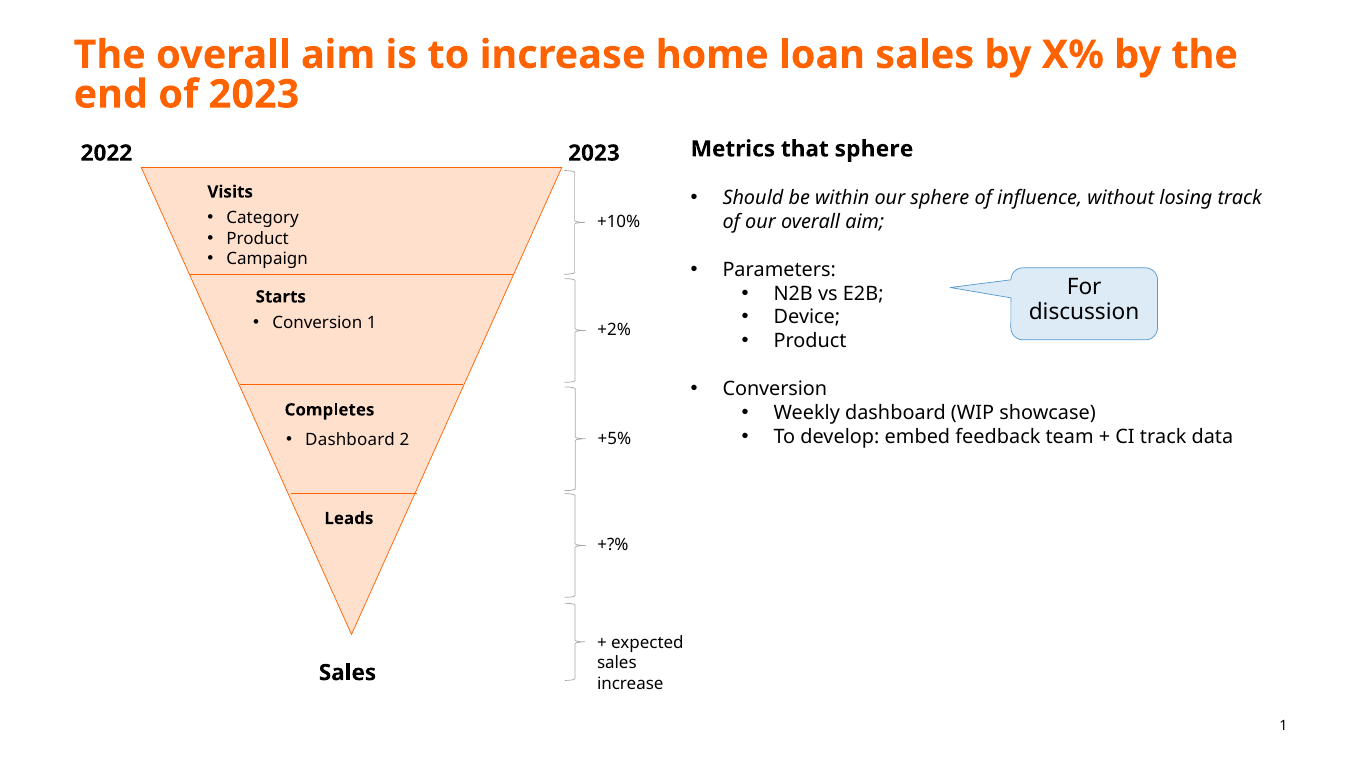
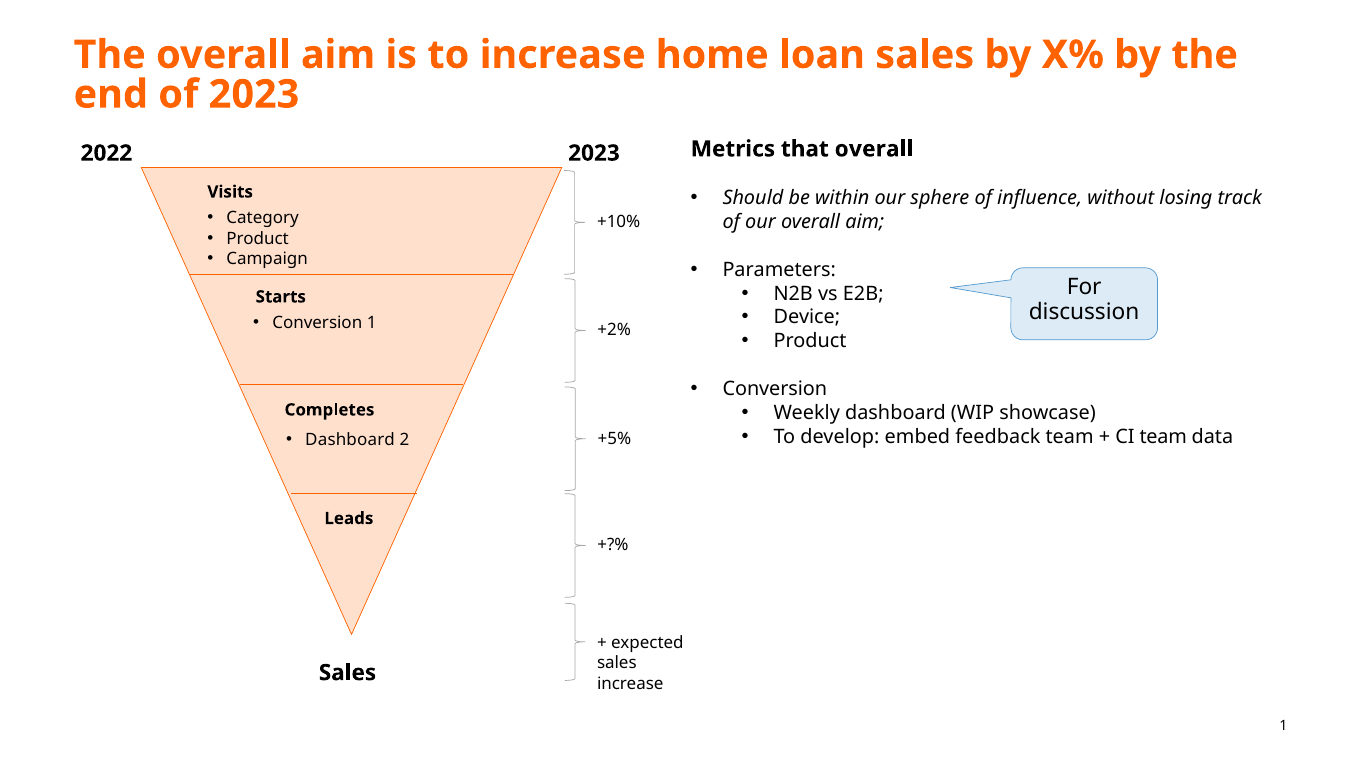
that sphere: sphere -> overall (874, 149)
CI track: track -> team (1163, 436)
